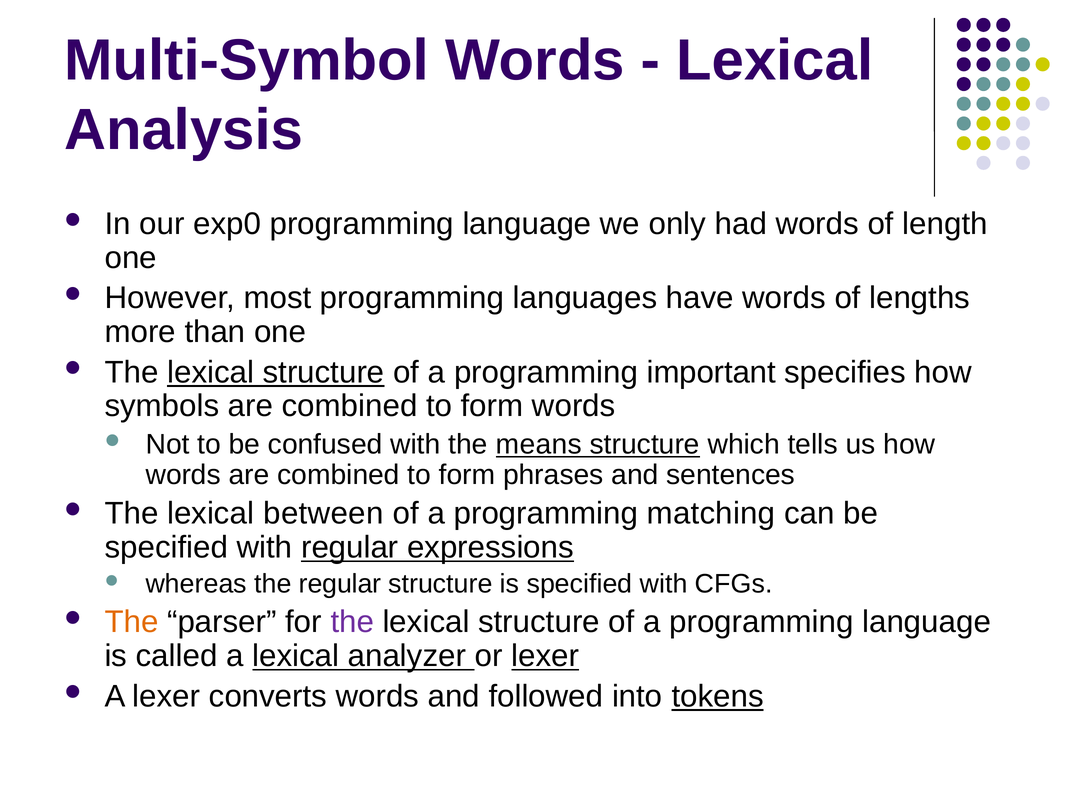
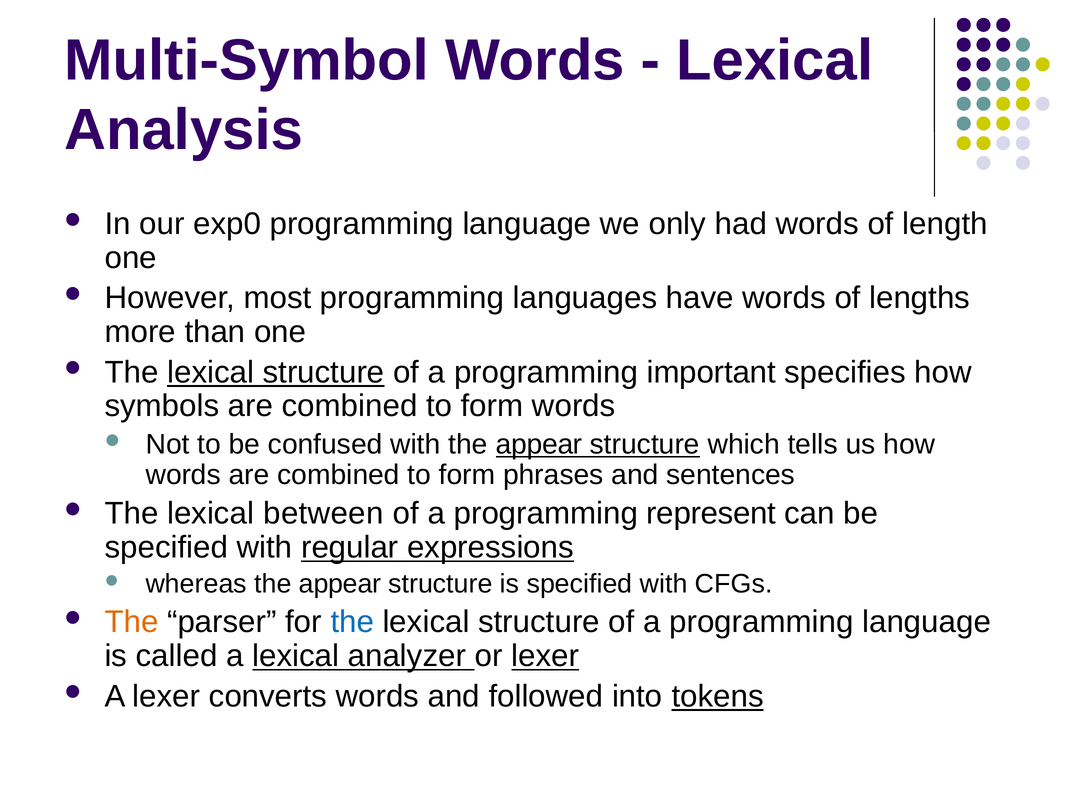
with the means: means -> appear (539, 444)
matching: matching -> represent (711, 513)
whereas the regular: regular -> appear (340, 584)
the colour: purple -> blue (352, 622)
